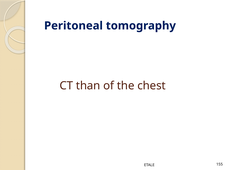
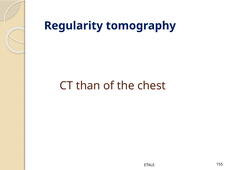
Peritoneal: Peritoneal -> Regularity (74, 26)
